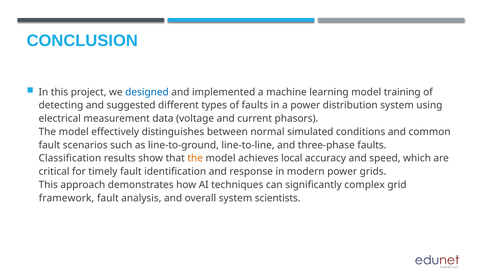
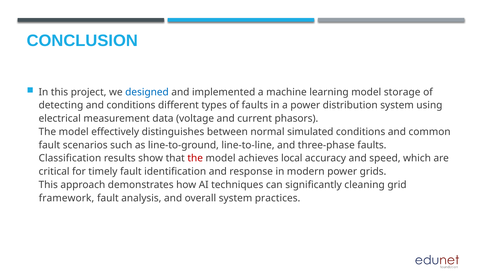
training: training -> storage (402, 92)
and suggested: suggested -> conditions (131, 105)
the colour: orange -> red (195, 158)
complex: complex -> cleaning (365, 185)
scientists: scientists -> practices (278, 198)
